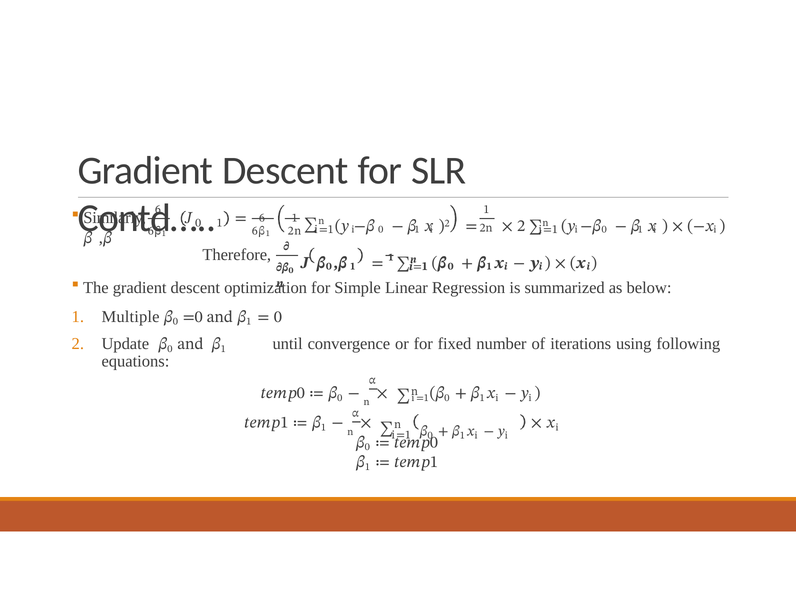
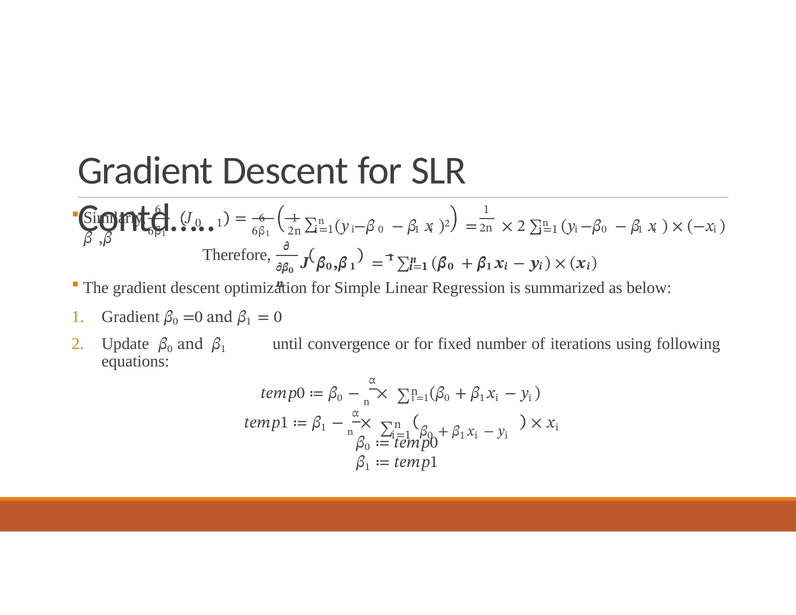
1 Multiple: Multiple -> Gradient (131, 317)
